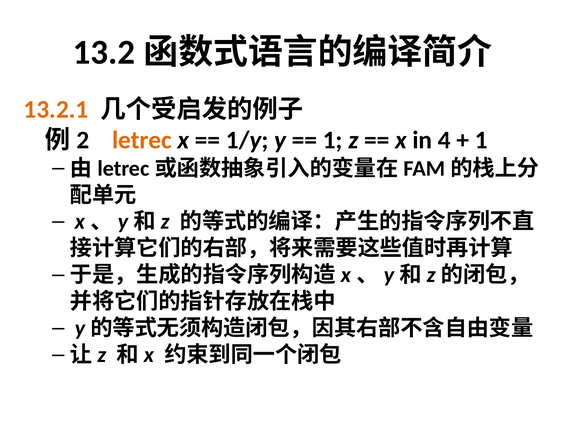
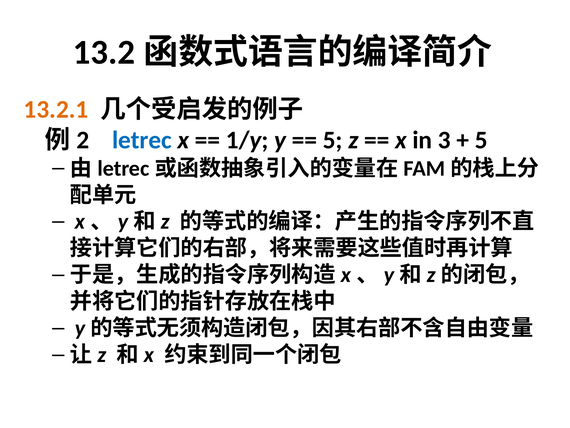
letrec colour: orange -> blue (142, 140)
1: 1 -> 5 (333, 140)
4: 4 -> 3 (444, 140)
1: 1 -> 5 (481, 140)
